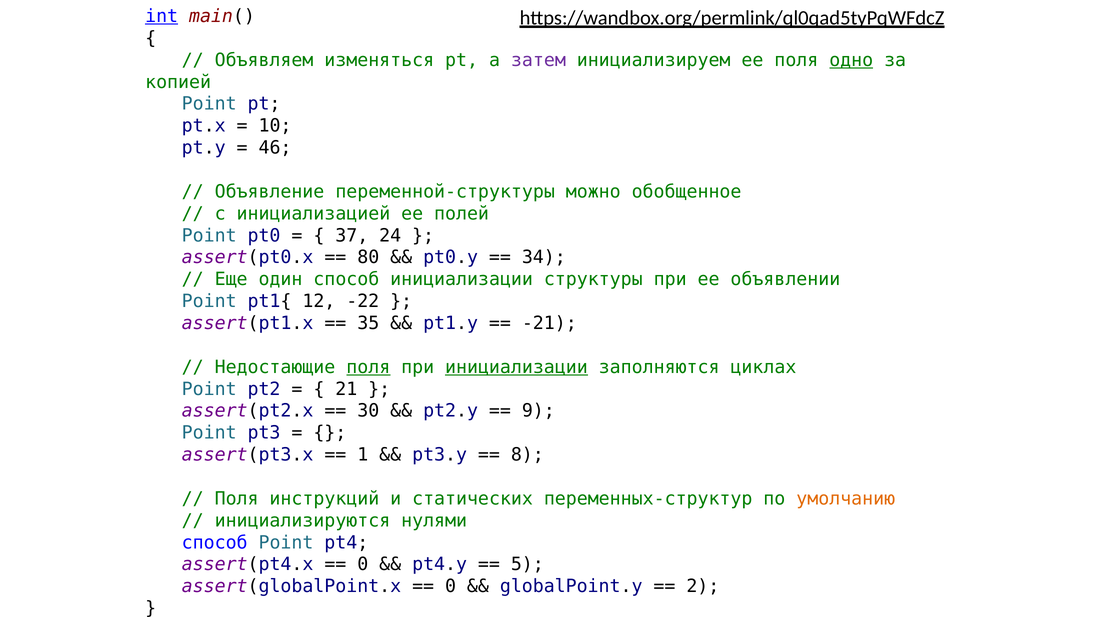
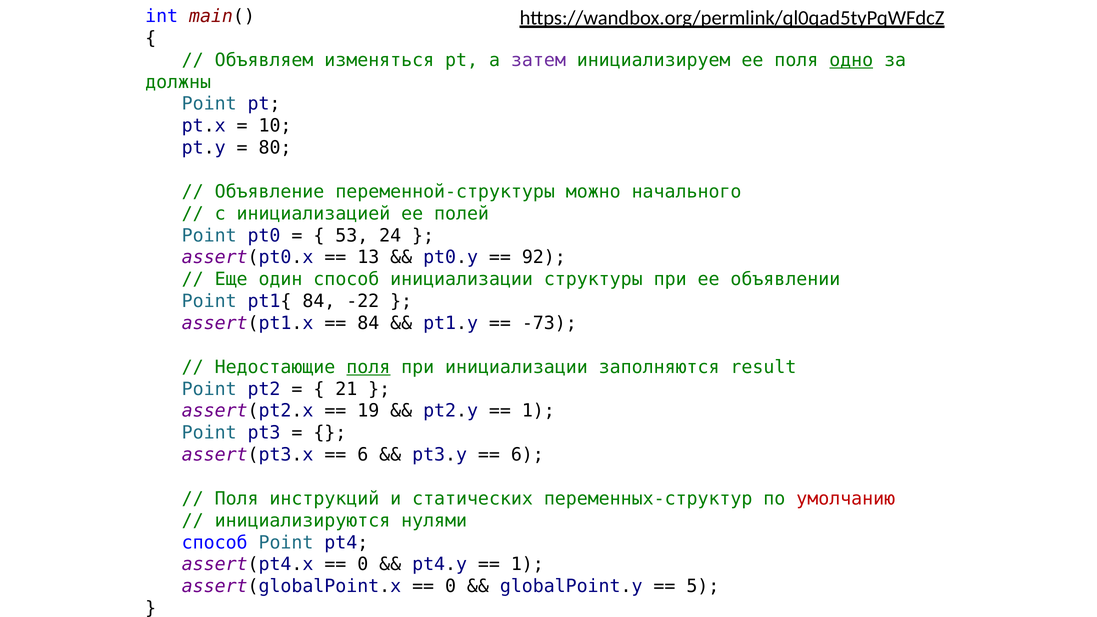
int underline: present -> none (162, 16)
копией: копией -> должны (178, 82)
46: 46 -> 80 (275, 148)
обобщенное: обобщенное -> начального (687, 192)
37: 37 -> 53 (352, 236)
80: 80 -> 13 (368, 257)
34: 34 -> 92 (544, 257)
pt1{ 12: 12 -> 84 (319, 301)
35: 35 -> 84 (368, 323)
-21: -21 -> -73 (549, 323)
инициализации underline: present -> none (516, 367)
циклах: циклах -> result (763, 367)
30: 30 -> 19 (368, 411)
9: 9 -> 1 (538, 411)
1: 1 -> 6 (363, 455)
8: 8 -> 6 (527, 455)
умолчанию colour: orange -> red (846, 499)
5: 5 -> 1 (527, 564)
2: 2 -> 5 (703, 586)
